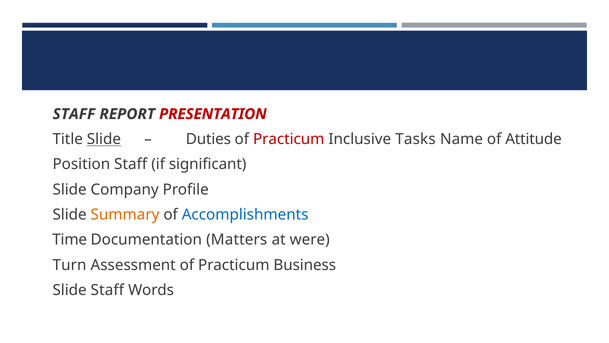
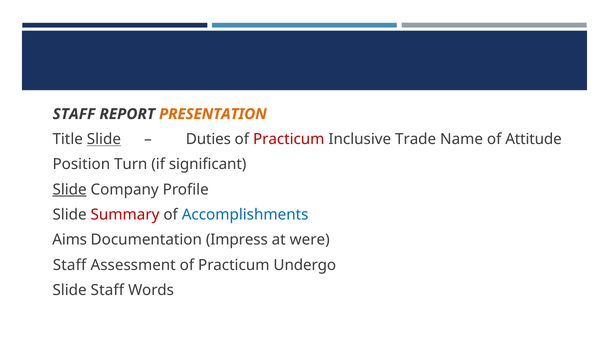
PRESENTATION colour: red -> orange (213, 114)
Tasks: Tasks -> Trade (416, 139)
Position Staff: Staff -> Turn (131, 164)
Slide underline: none -> present (70, 189)
Summary colour: orange -> red (125, 214)
Time: Time -> Aims (70, 240)
Matters: Matters -> Impress (237, 240)
Turn: Turn -> Staff (70, 265)
Business: Business -> Undergo (305, 265)
